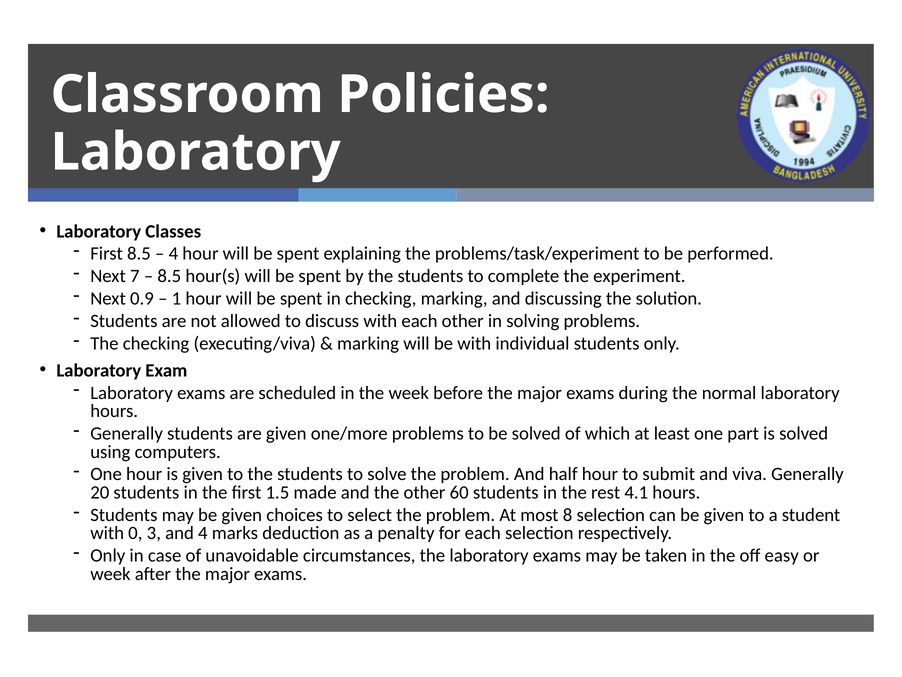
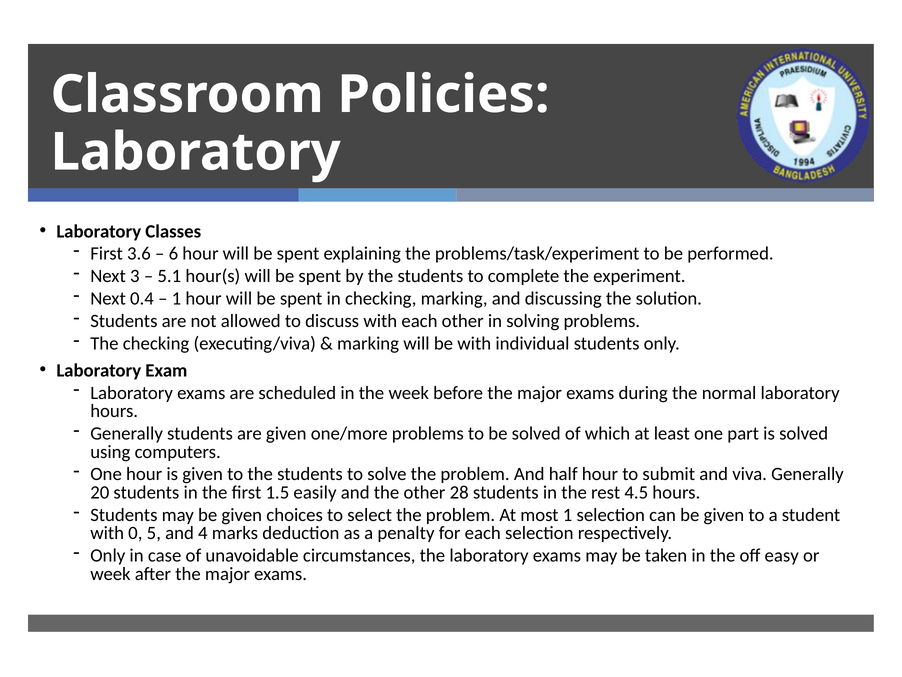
First 8.5: 8.5 -> 3.6 (139, 254)
4: 4 -> 6 (173, 254)
7: 7 -> 3 (135, 276)
8.5: 8.5 -> 5.1 (169, 276)
0.9: 0.9 -> 0.4 (142, 298)
made: made -> easily (315, 492)
60: 60 -> 28 (459, 492)
4.1: 4.1 -> 4.5 (636, 492)
most 8: 8 -> 1 (568, 515)
3: 3 -> 5 (154, 533)
